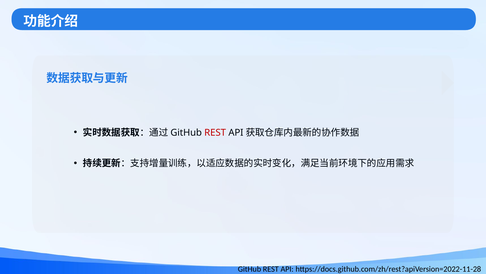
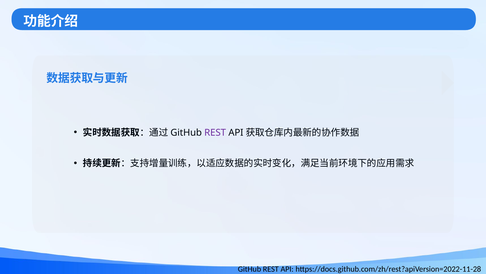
REST colour: red -> purple (215, 132)
